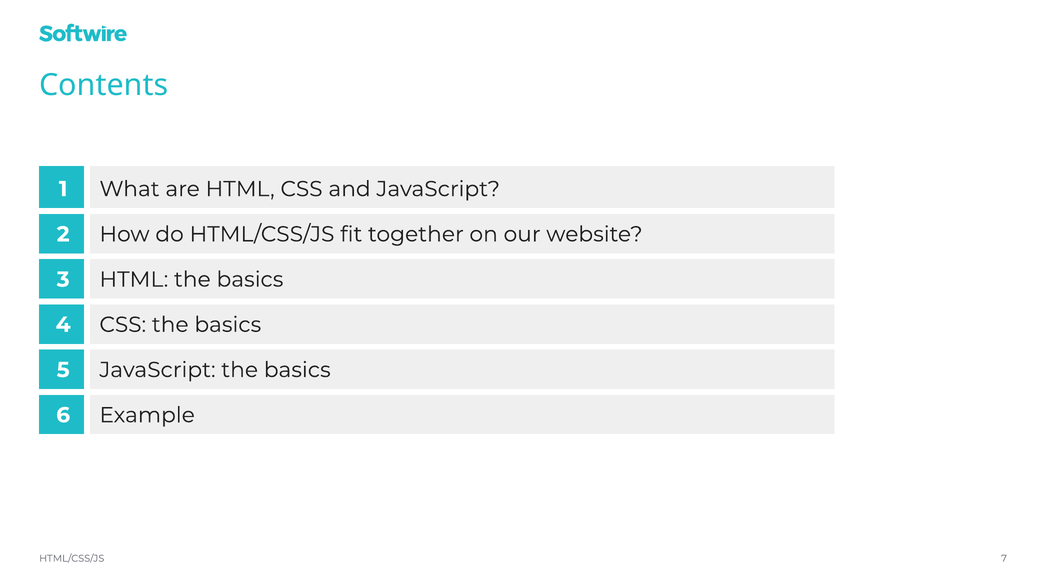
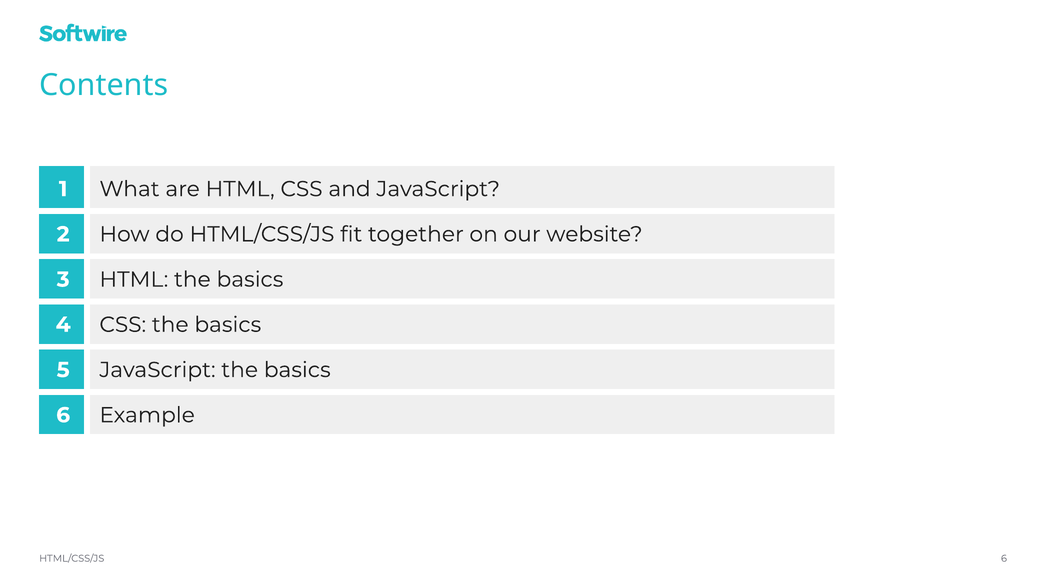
HTML/CSS/JS 7: 7 -> 6 (1004, 558)
